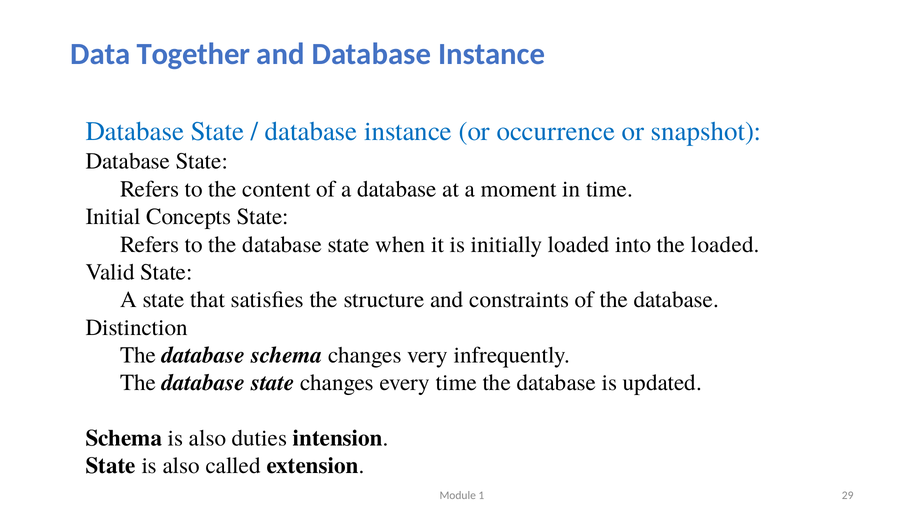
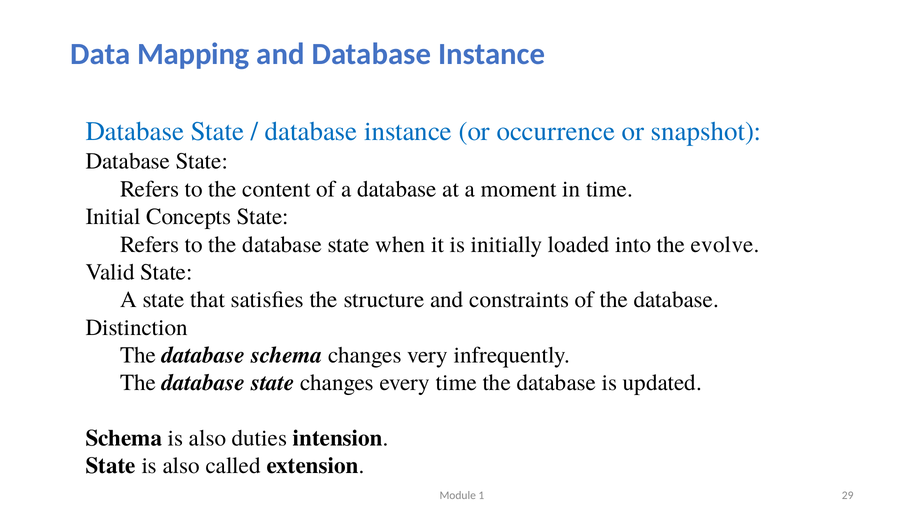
Together: Together -> Mapping (193, 54)
the loaded: loaded -> evolve (725, 245)
